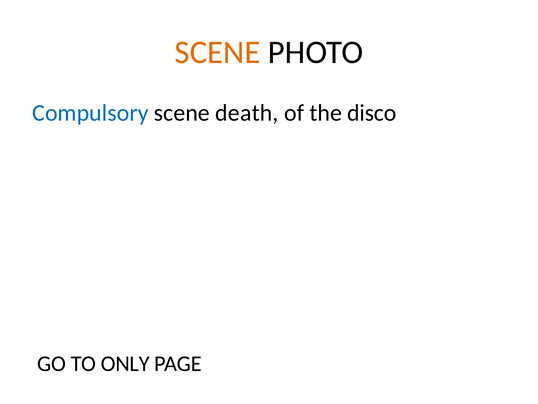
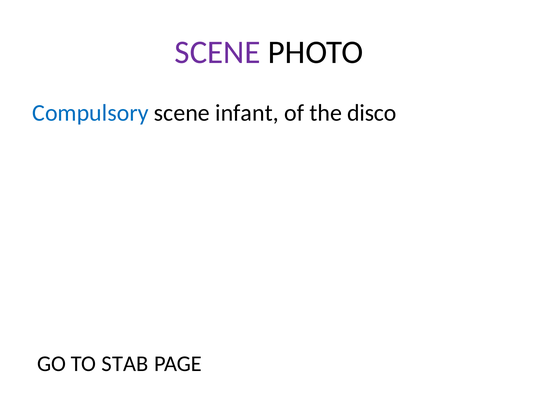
SCENE colour: orange -> purple (218, 52)
death: death -> infant (247, 113)
ONLY: ONLY -> STAB (125, 363)
